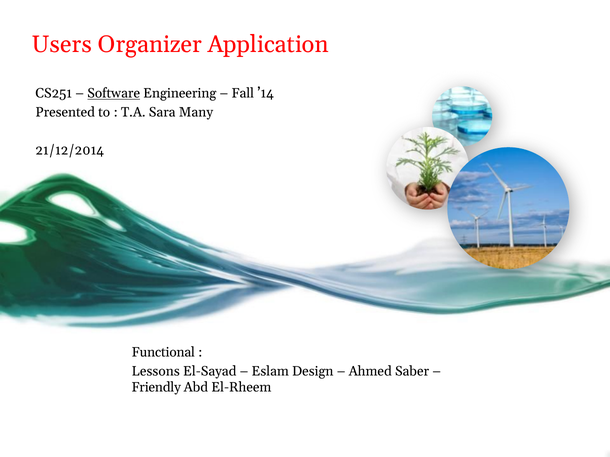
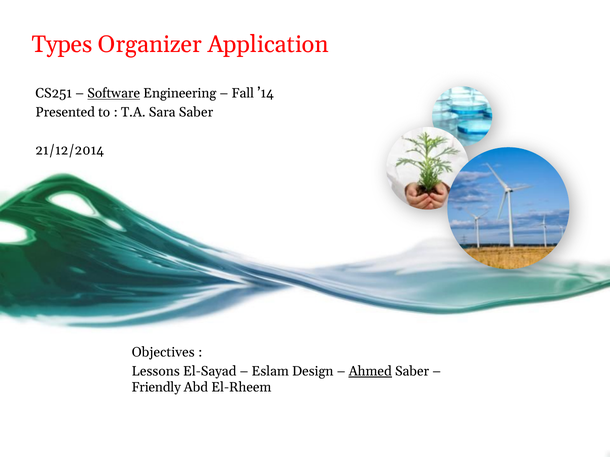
Users: Users -> Types (62, 44)
Sara Many: Many -> Saber (196, 112)
Functional: Functional -> Objectives (163, 353)
Ahmed underline: none -> present (370, 372)
